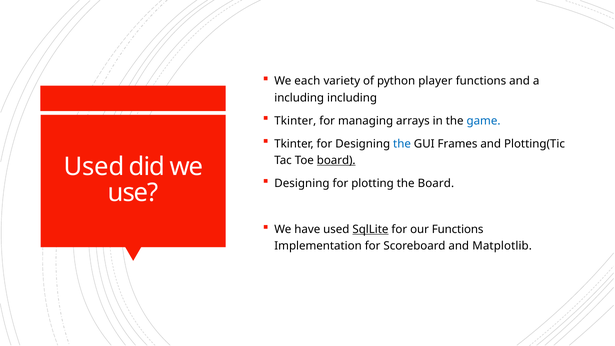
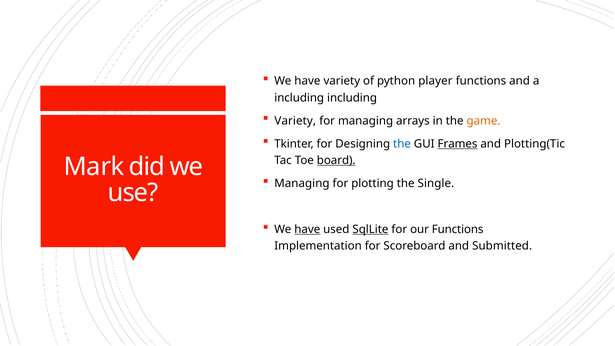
each: each -> have (307, 81)
Tkinter: Tkinter -> Variety (295, 121)
game colour: blue -> orange (484, 121)
Frames underline: none -> present (458, 144)
Used: Used -> Mark (94, 167)
Designing: Designing -> Managing (302, 183)
the Board: Board -> Single (436, 183)
have underline: none -> present (307, 229)
Matplotlib: Matplotlib -> Submitted (502, 246)
